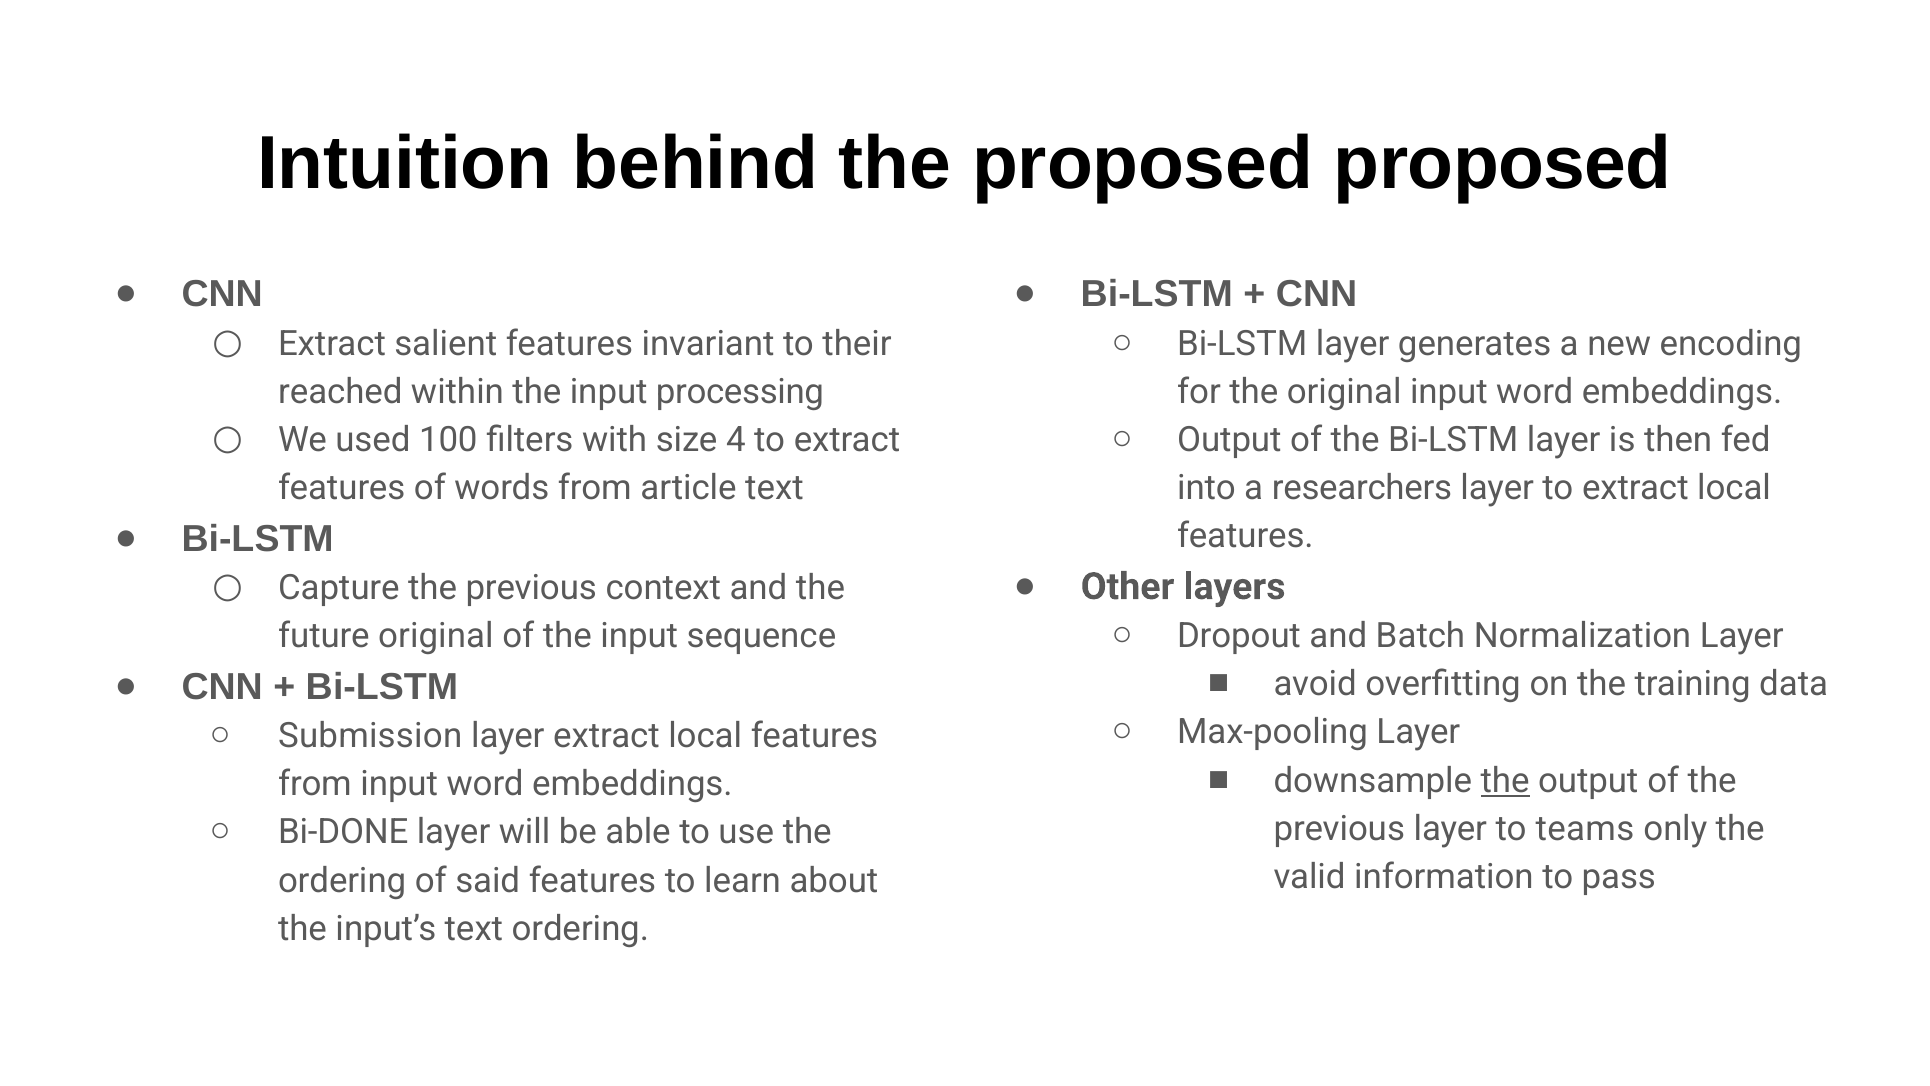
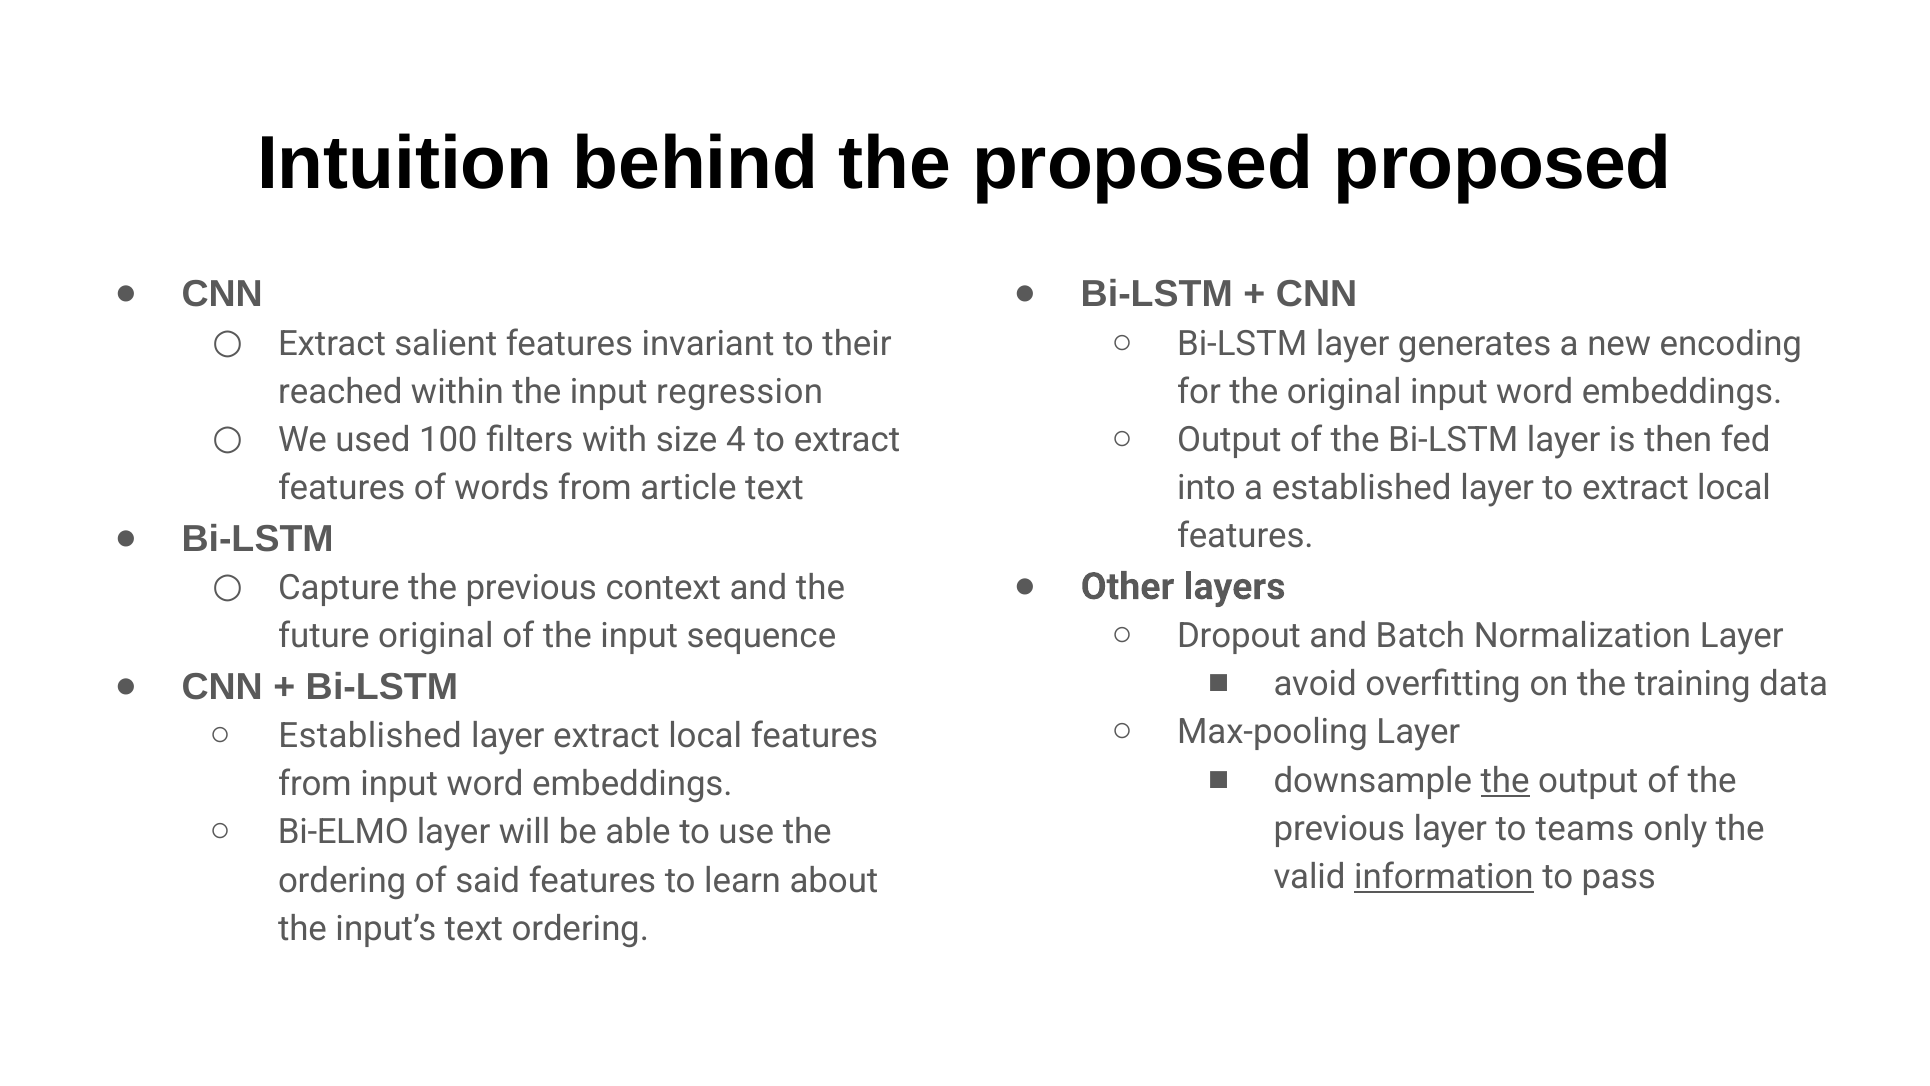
processing: processing -> regression (740, 392)
a researchers: researchers -> established (1362, 488)
Submission: Submission -> Established (370, 736)
Bi-DONE: Bi-DONE -> Bi-ELMO (343, 832)
information underline: none -> present (1444, 877)
